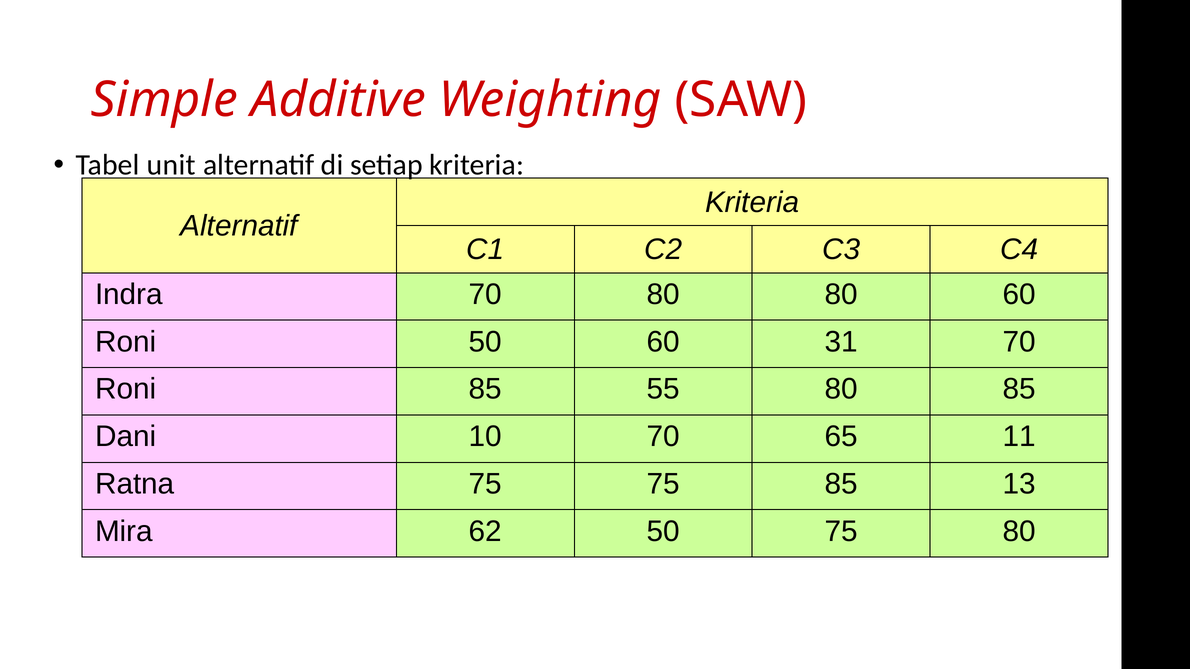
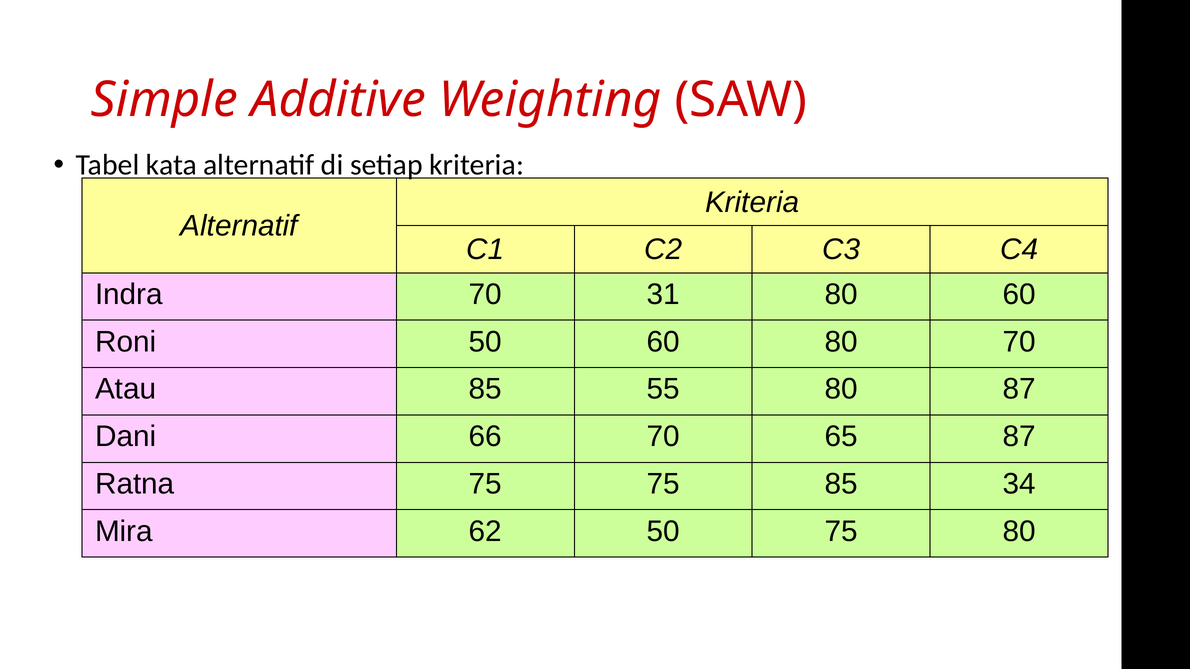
unit: unit -> kata (171, 165)
70 80: 80 -> 31 (663, 295)
60 31: 31 -> 80 (841, 342)
Roni: Roni -> Atau (126, 389)
80 85: 85 -> 87 (1019, 389)
10: 10 -> 66 (485, 437)
65 11: 11 -> 87 (1019, 437)
13: 13 -> 34 (1019, 484)
